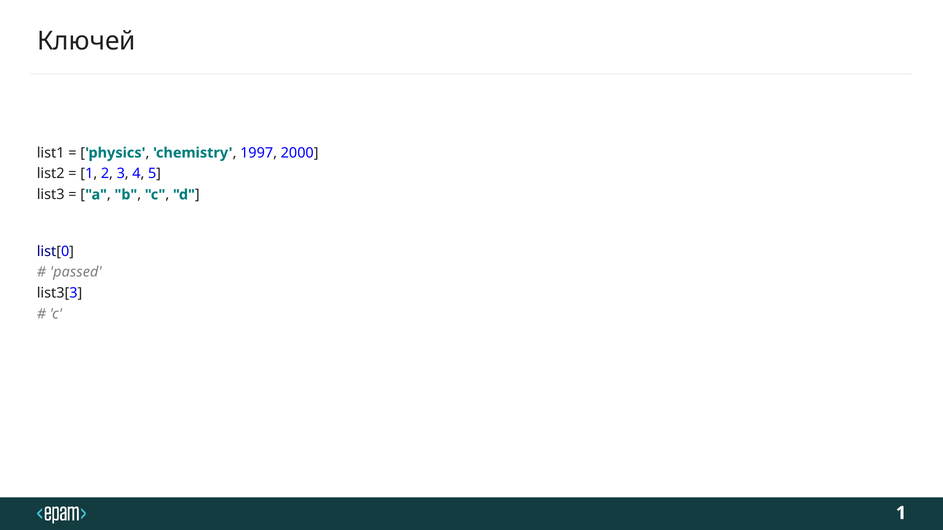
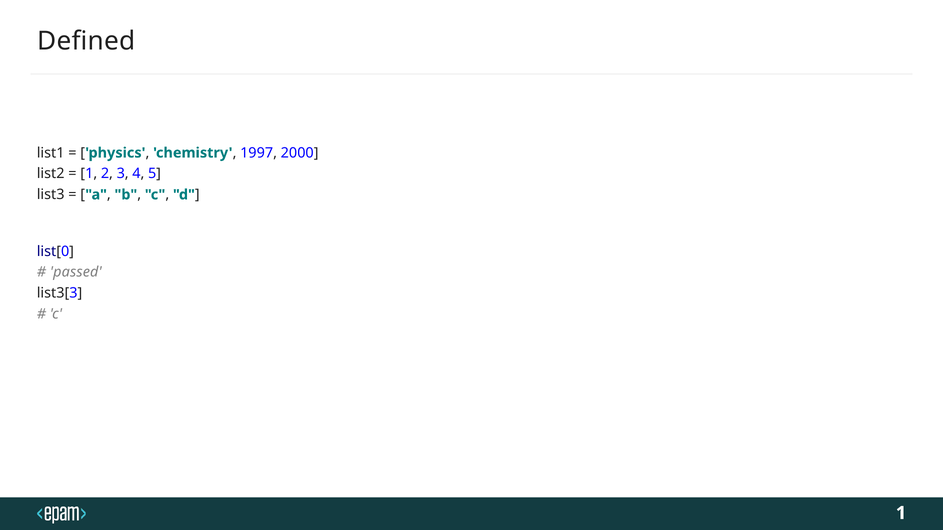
Ключей: Ключей -> Defined (86, 41)
